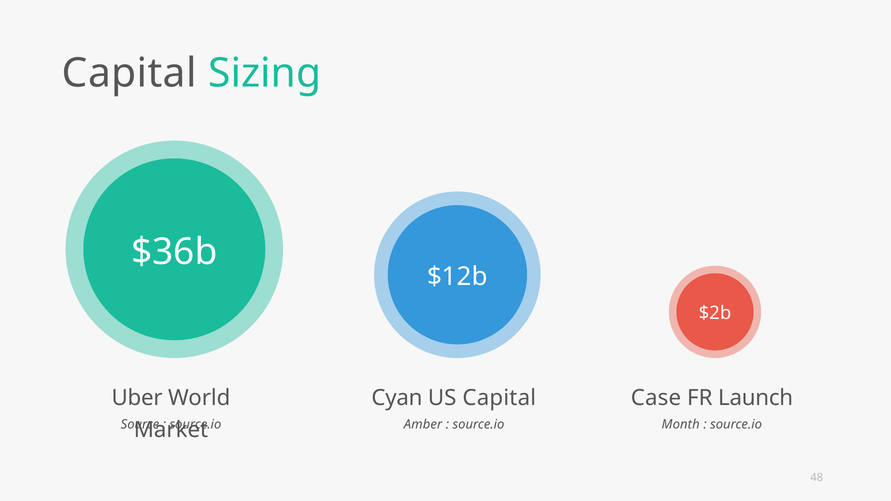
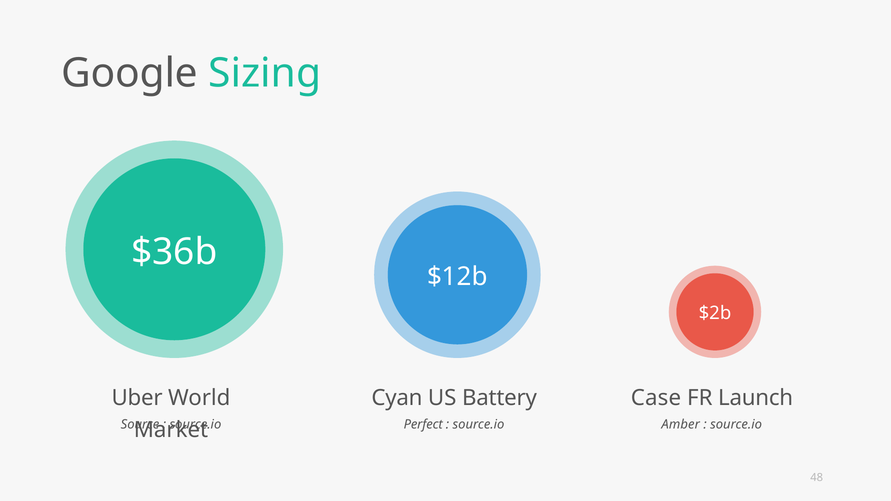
Capital: Capital -> Google (130, 73)
US Capital: Capital -> Battery (500, 398)
Amber: Amber -> Perfect (423, 425)
Month: Month -> Amber (681, 425)
